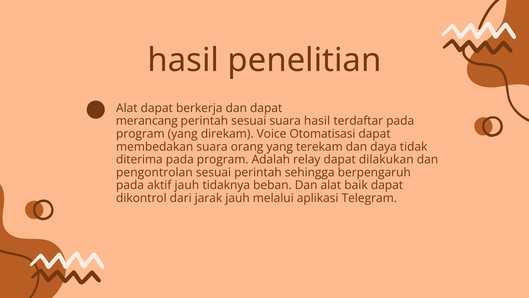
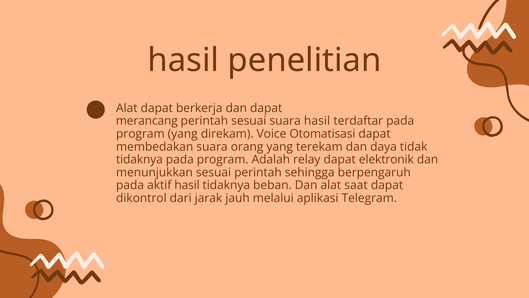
diterima: diterima -> tidaknya (139, 159)
dilakukan: dilakukan -> elektronik (386, 159)
pengontrolan: pengontrolan -> menunjukkan (154, 172)
aktif jauh: jauh -> hasil (187, 185)
baik: baik -> saat (356, 185)
